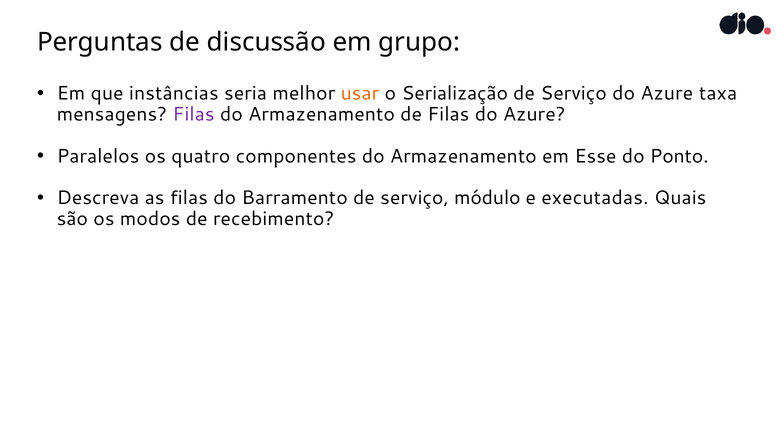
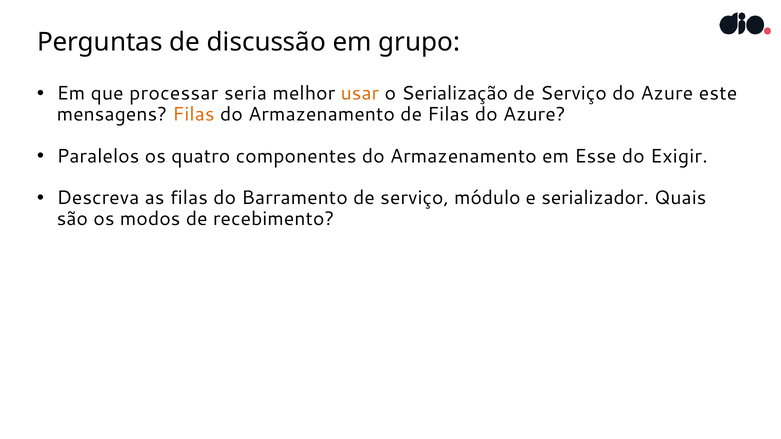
instâncias: instâncias -> processar (174, 93)
taxa: taxa -> este (718, 93)
Filas colour: purple -> orange (194, 115)
Ponto: Ponto -> Exigir (679, 156)
executadas: executadas -> serializador (595, 198)
